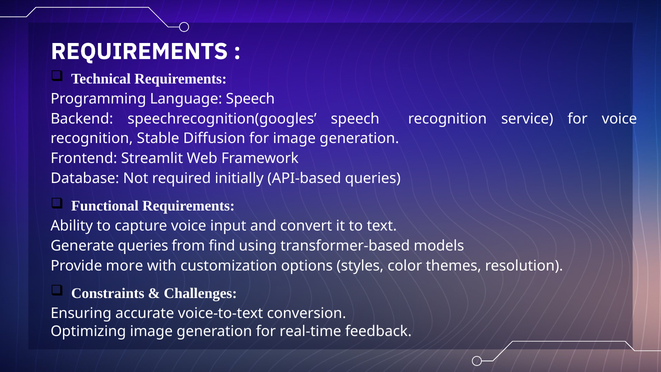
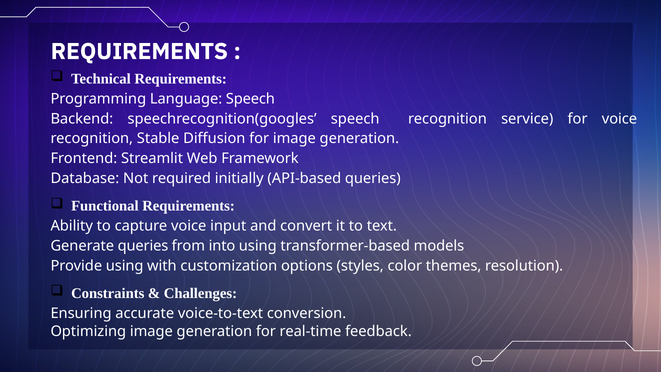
find: find -> into (222, 246)
Provide more: more -> using (125, 266)
